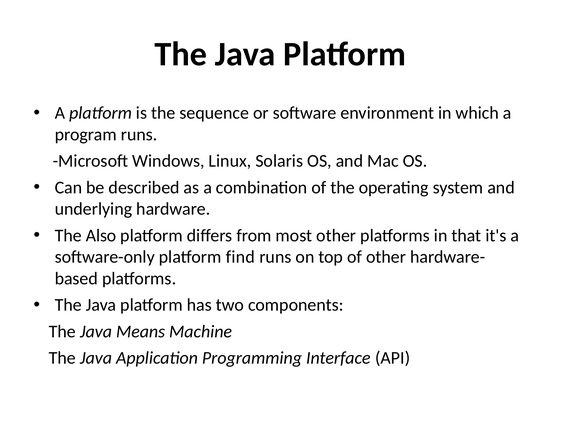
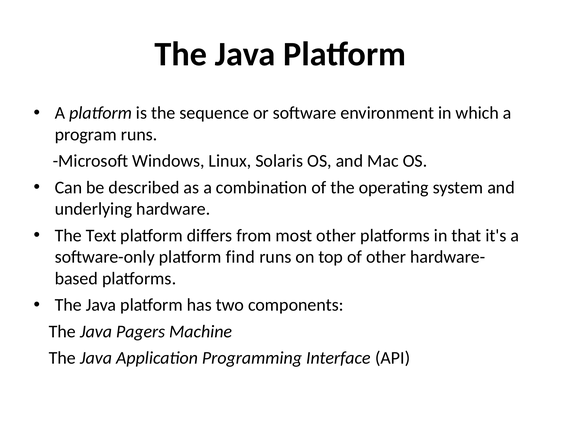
Also: Also -> Text (101, 235)
Means: Means -> Pagers (141, 331)
